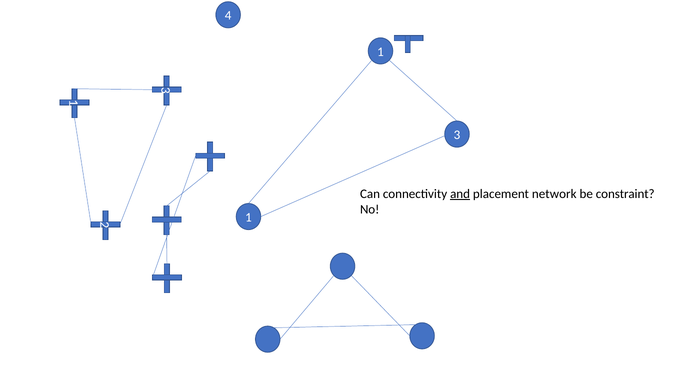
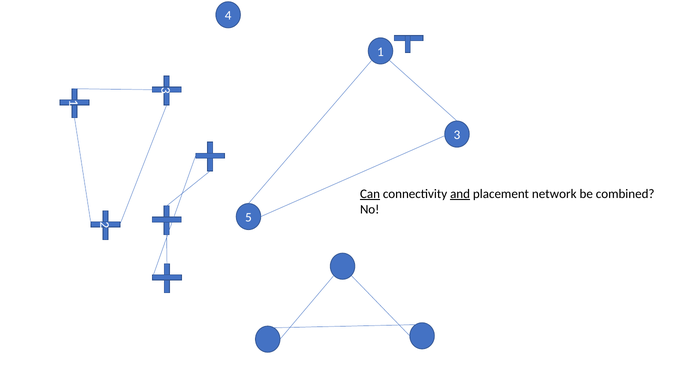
Can underline: none -> present (370, 194)
constraint: constraint -> combined (625, 194)
2 1: 1 -> 5 (248, 217)
